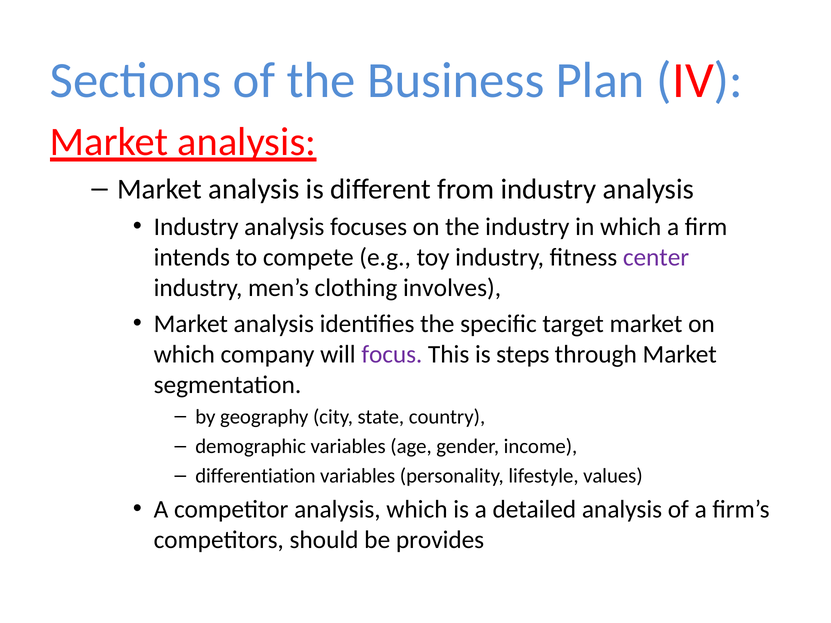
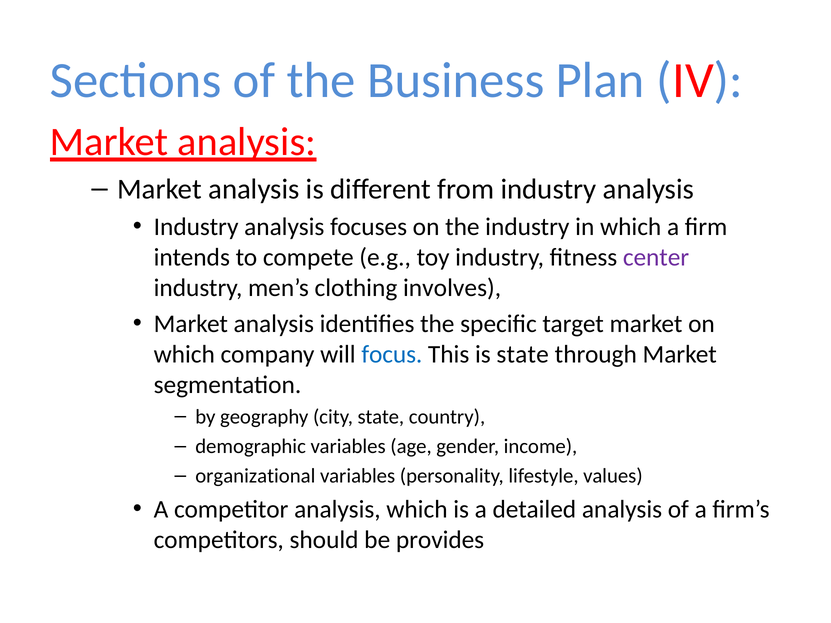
focus colour: purple -> blue (392, 354)
is steps: steps -> state (523, 354)
differentiation: differentiation -> organizational (255, 476)
